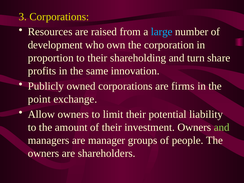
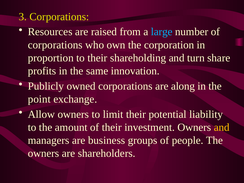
development: development -> corporations (55, 45)
firms: firms -> along (183, 86)
and colour: light green -> yellow (222, 127)
manager: manager -> business (107, 140)
